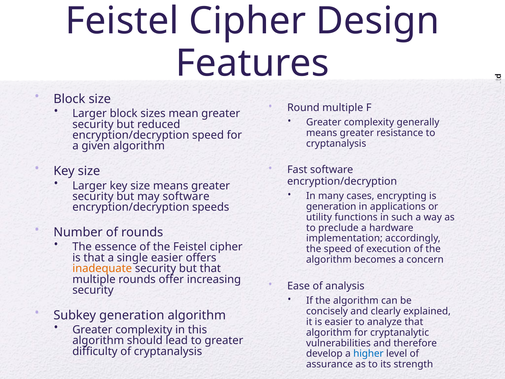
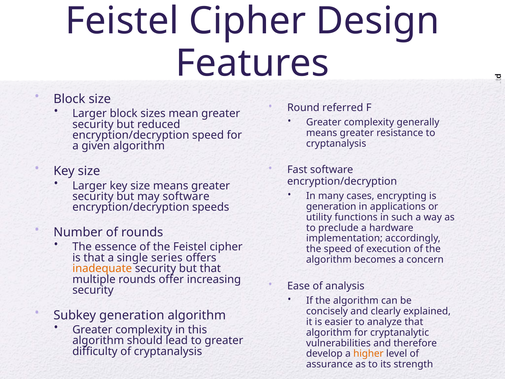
Round multiple: multiple -> referred (343, 108)
single easier: easier -> series (167, 258)
higher colour: blue -> orange (368, 353)
